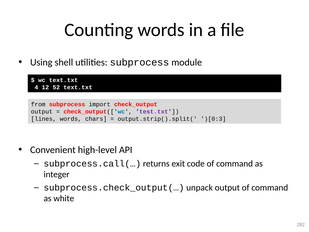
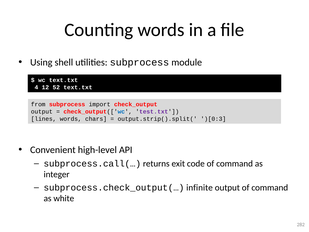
unpack: unpack -> infinite (199, 187)
